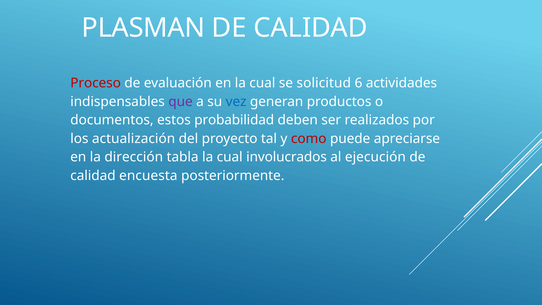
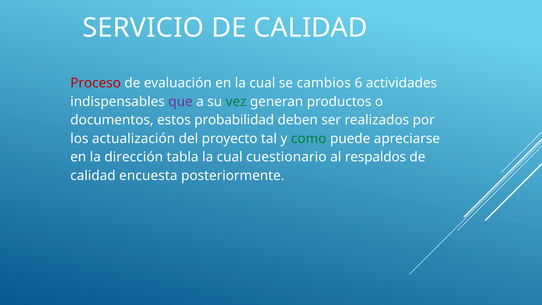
PLASMAN: PLASMAN -> SERVICIO (143, 28)
solicitud: solicitud -> cambios (324, 83)
vez colour: blue -> green (236, 102)
como colour: red -> green (309, 139)
involucrados: involucrados -> cuestionario (286, 157)
ejecución: ejecución -> respaldos (376, 157)
